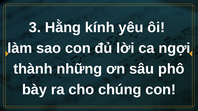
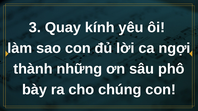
Hằng: Hằng -> Quay (63, 28)
